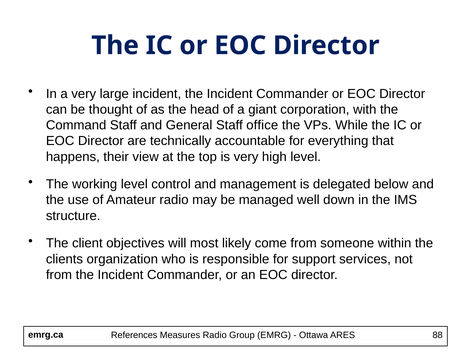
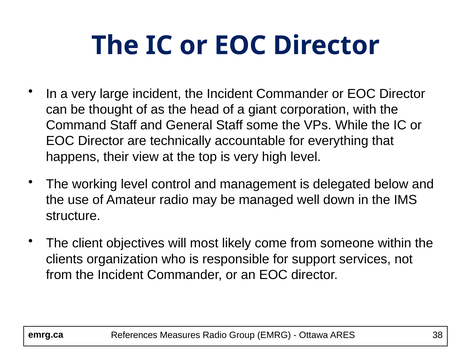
office: office -> some (262, 125)
88: 88 -> 38 (438, 334)
